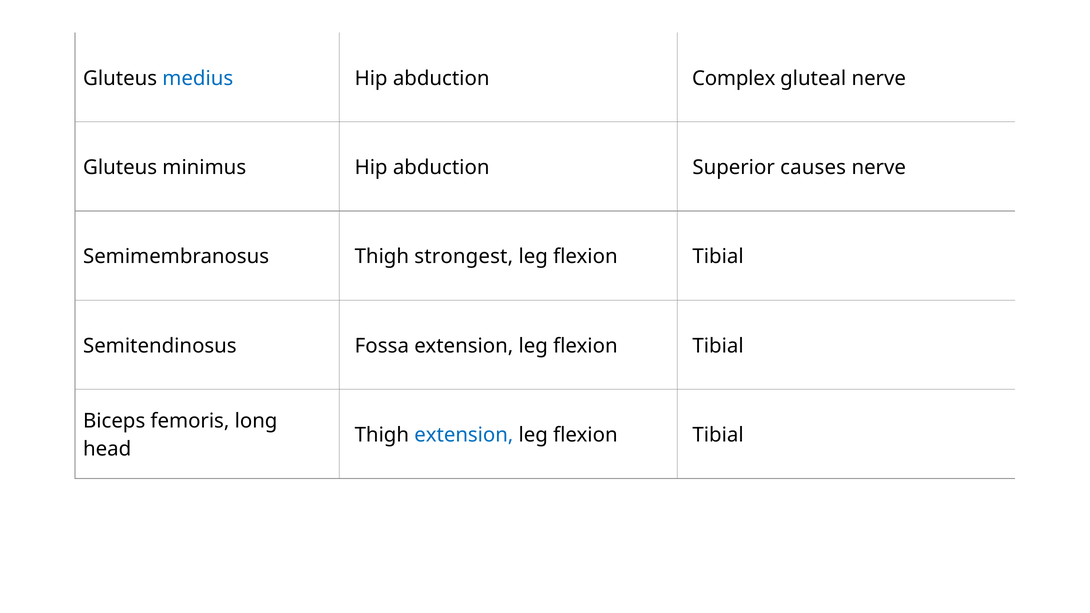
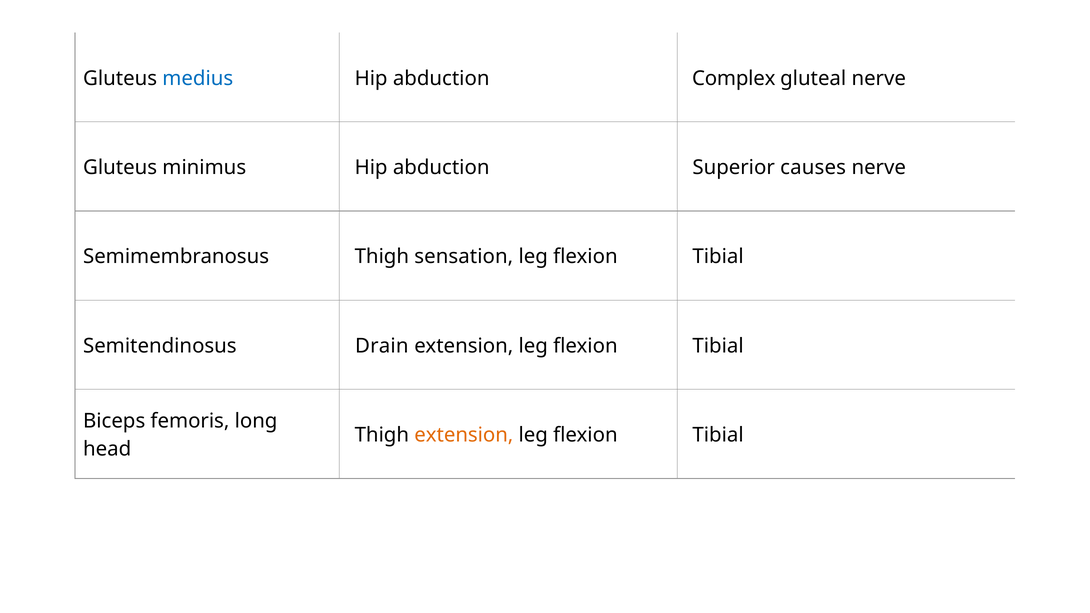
strongest: strongest -> sensation (464, 257)
Fossa: Fossa -> Drain (382, 346)
extension colour: blue -> orange (464, 435)
